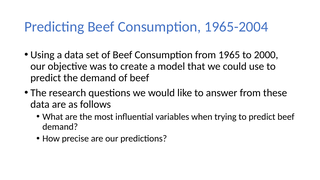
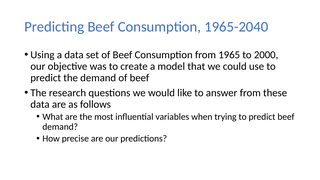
1965-2004: 1965-2004 -> 1965-2040 (236, 27)
